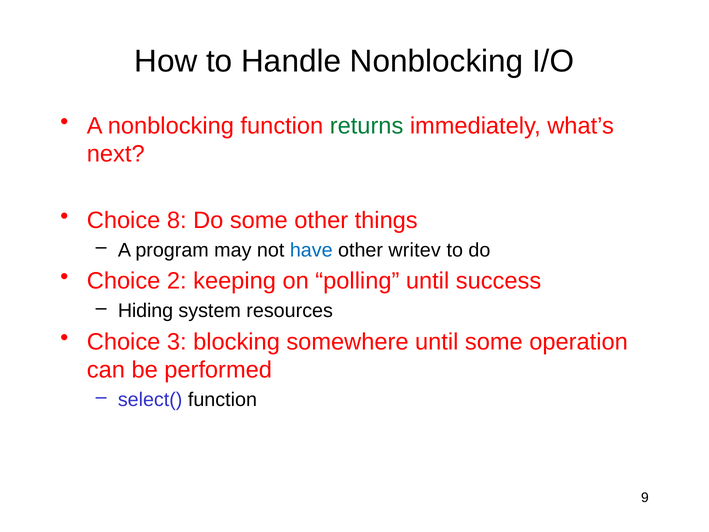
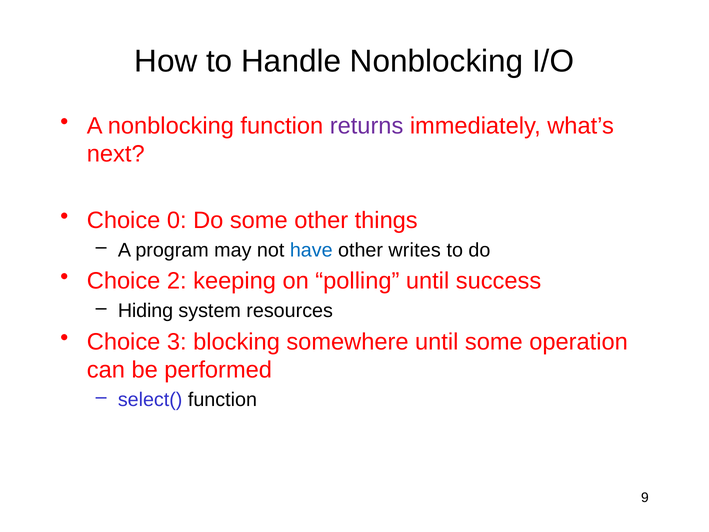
returns colour: green -> purple (367, 126)
8: 8 -> 0 (177, 220)
writev: writev -> writes (415, 250)
